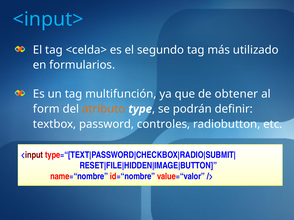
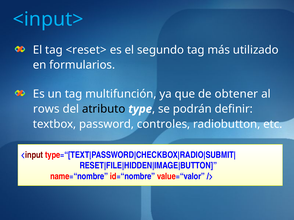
<celda>: <celda> -> <reset> (86, 50)
form: form -> rows (46, 109)
atributo colour: orange -> black (104, 109)
